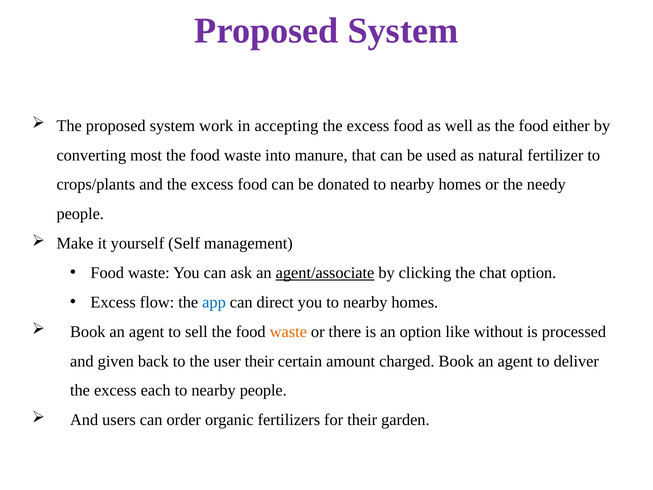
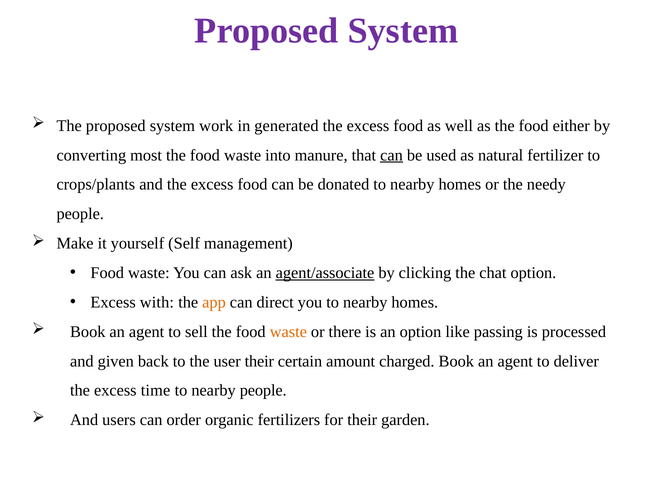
accepting: accepting -> generated (286, 126)
can underline: none -> present (392, 155)
flow: flow -> with (157, 302)
app colour: blue -> orange (214, 302)
without: without -> passing (498, 332)
each: each -> time (156, 390)
